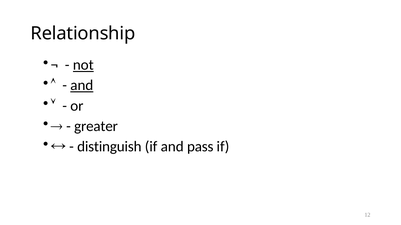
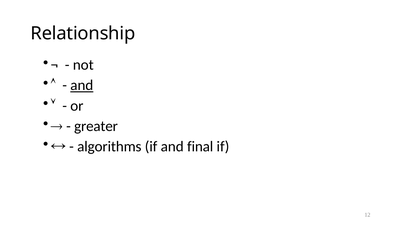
not underline: present -> none (83, 65)
distinguish: distinguish -> algorithms (109, 147)
pass: pass -> final (200, 147)
